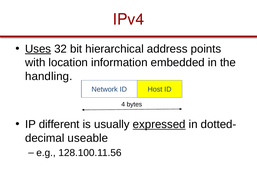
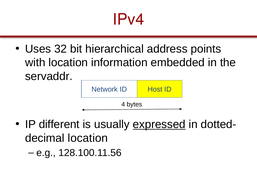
Uses underline: present -> none (38, 49)
handling: handling -> servaddr (49, 76)
useable: useable -> location (88, 138)
